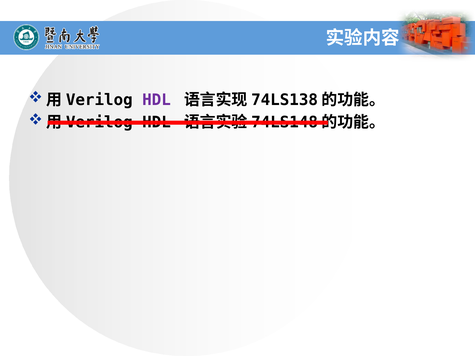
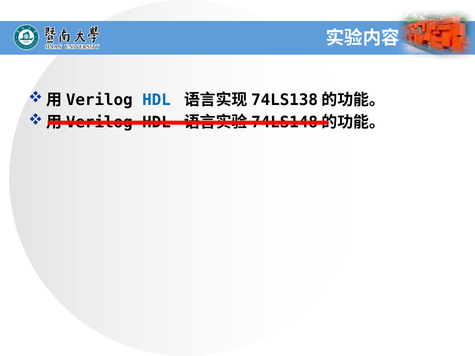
HDL colour: purple -> blue (156, 100)
